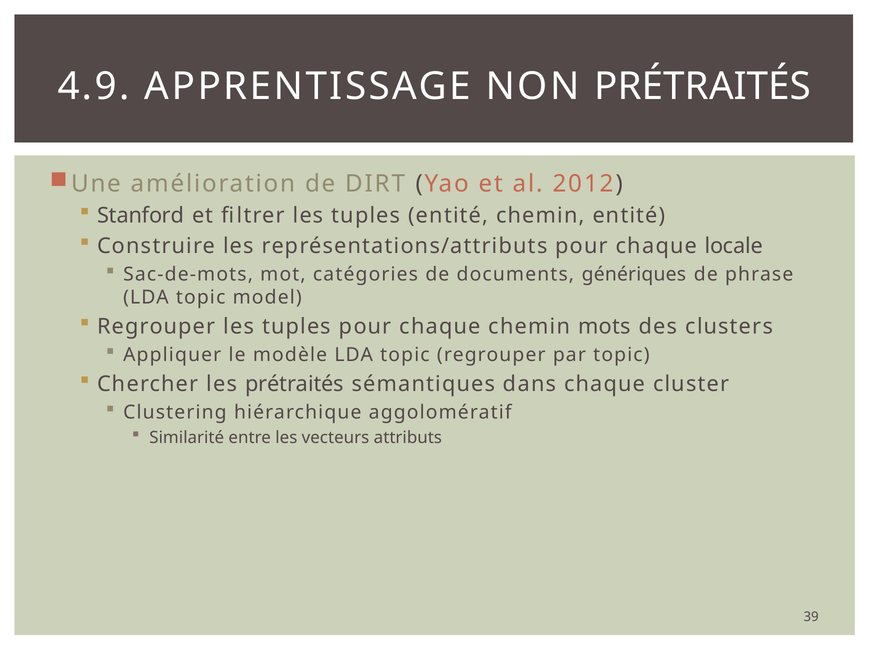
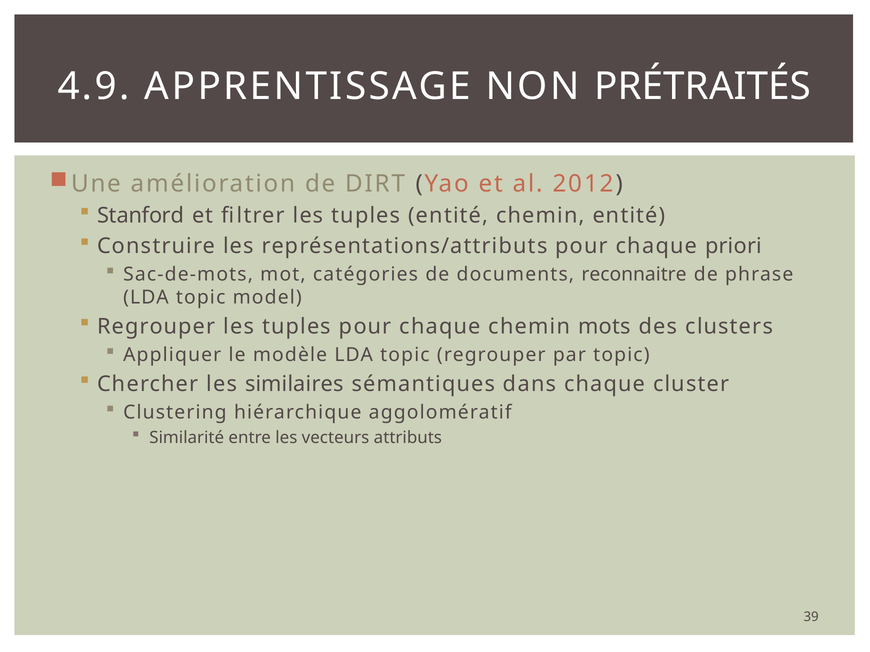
locale: locale -> priori (734, 246)
génériques: génériques -> reconnaitre (634, 275)
les prétraités: prétraités -> similaires (294, 384)
